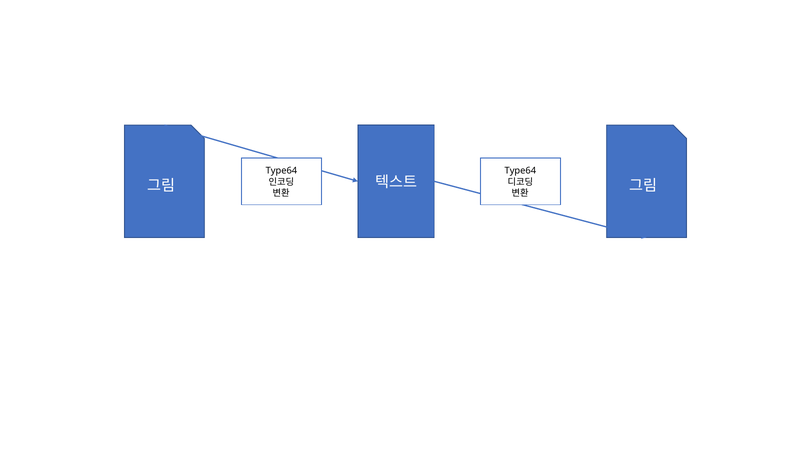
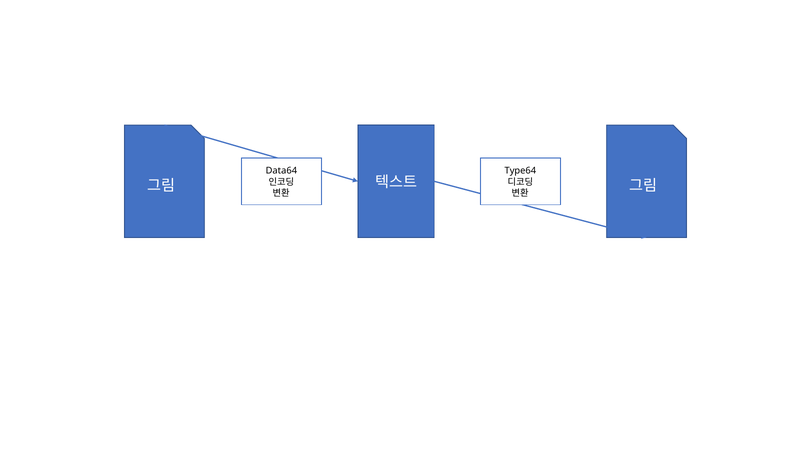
Type64: Type64 -> Data64 (281, 171)
